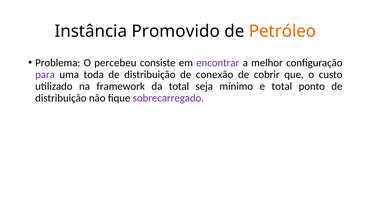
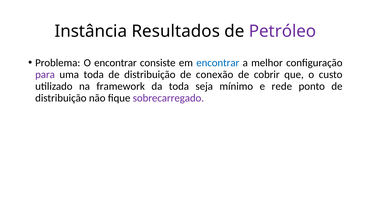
Promovido: Promovido -> Resultados (176, 31)
Petróleo colour: orange -> purple (283, 31)
O percebeu: percebeu -> encontrar (115, 63)
encontrar colour: purple -> blue (218, 63)
da total: total -> toda (179, 86)
e total: total -> rede (282, 86)
